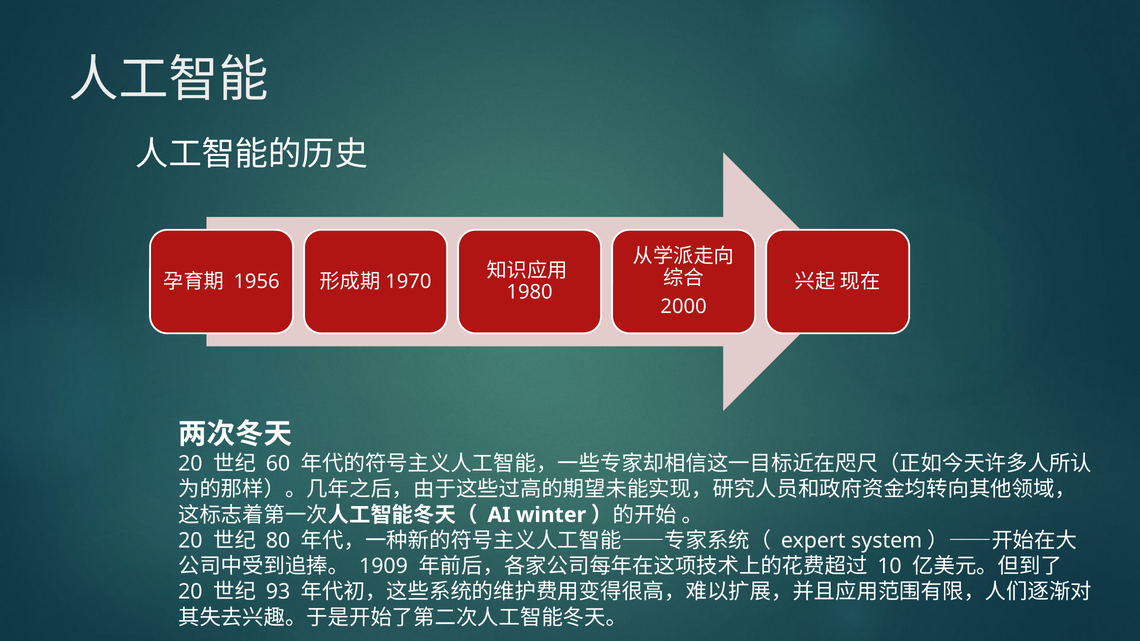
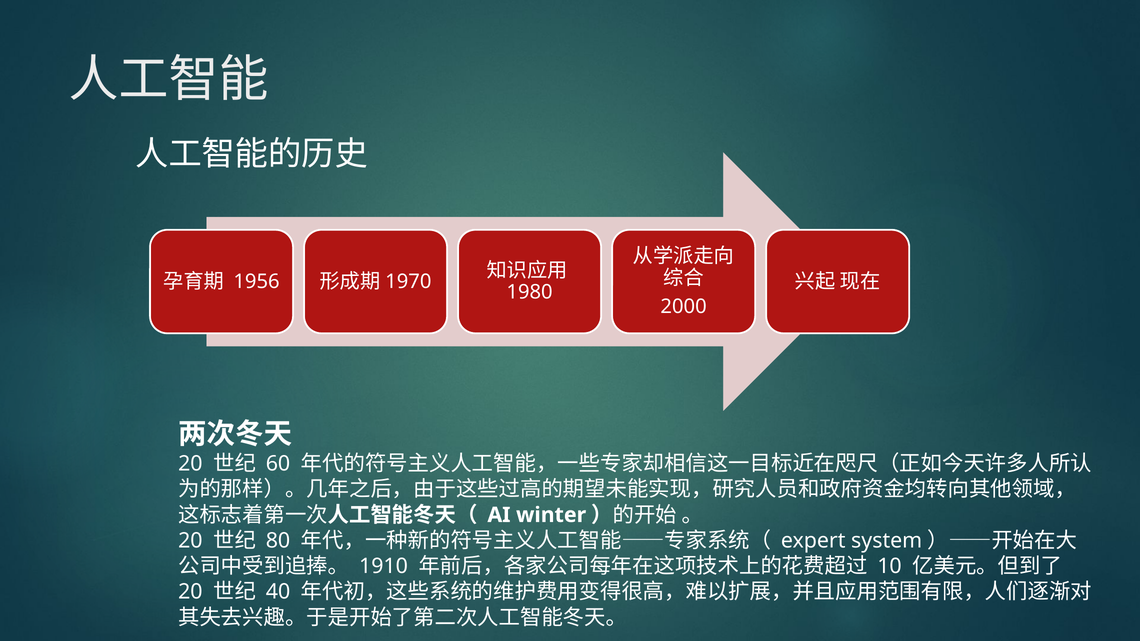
1909: 1909 -> 1910 (383, 566)
93: 93 -> 40 (278, 592)
